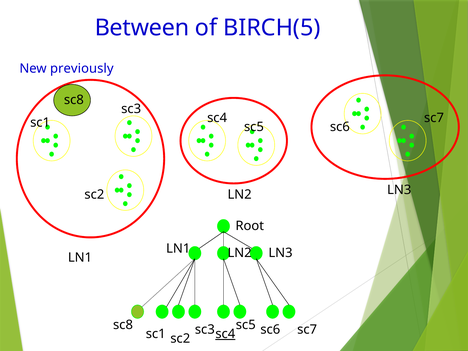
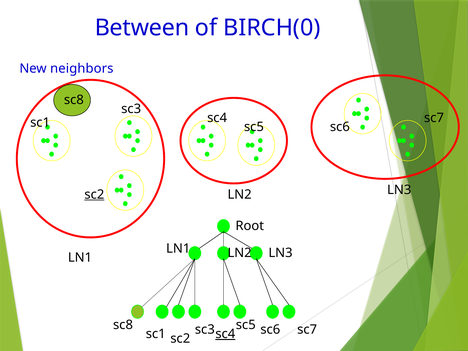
BIRCH(5: BIRCH(5 -> BIRCH(0 (272, 28)
previously: previously -> neighbors (82, 69)
sc2 underline: none -> present (94, 194)
